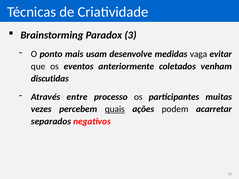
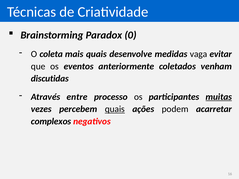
3: 3 -> 0 (131, 35)
ponto: ponto -> coleta (51, 54)
mais usam: usam -> quais (96, 54)
muitas underline: none -> present (219, 97)
separados: separados -> complexos (51, 121)
